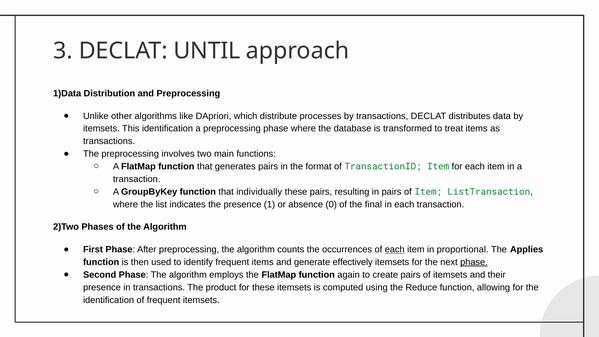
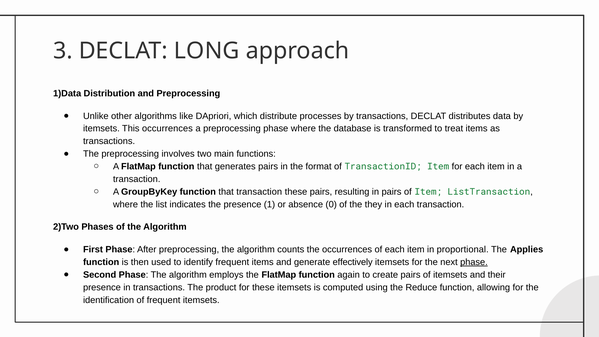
UNTIL: UNTIL -> LONG (207, 51)
This identification: identification -> occurrences (167, 129)
that individually: individually -> transaction (259, 192)
final: final -> they (373, 204)
each underline: present -> none (395, 249)
